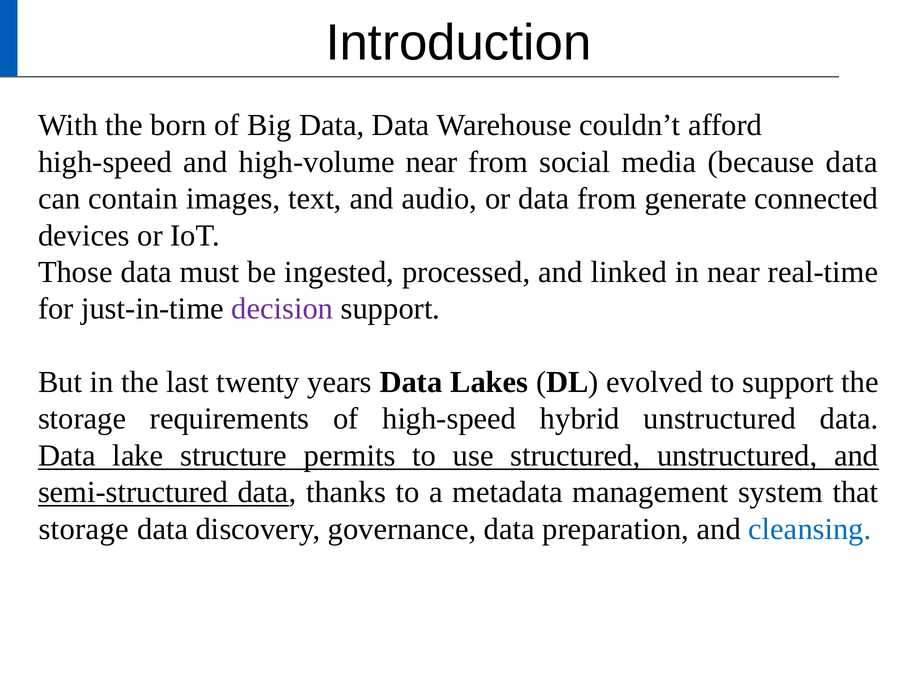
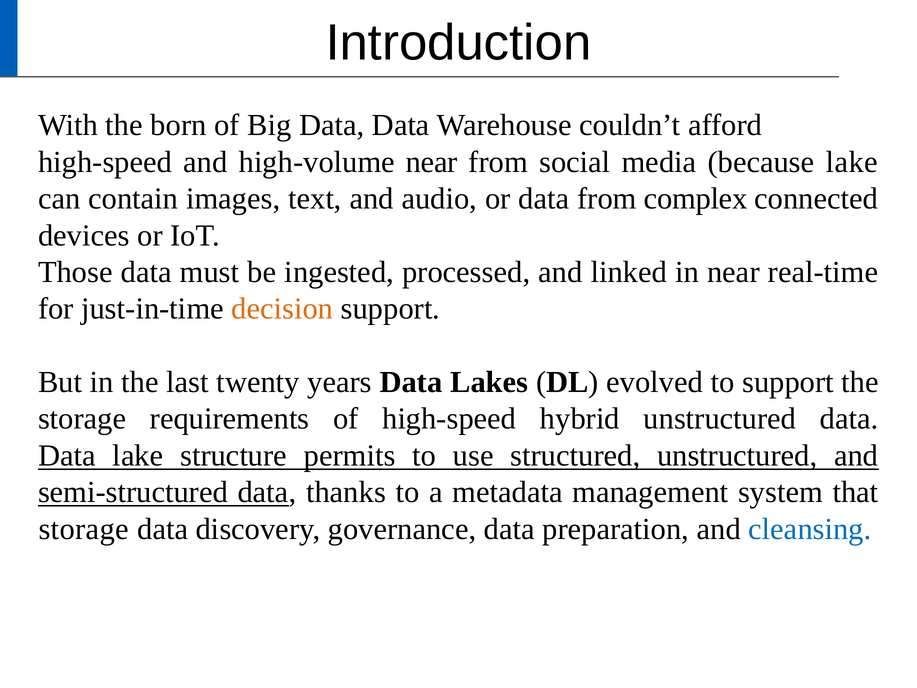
because data: data -> lake (852, 162)
generate: generate -> complex (696, 199)
decision colour: purple -> orange (282, 309)
